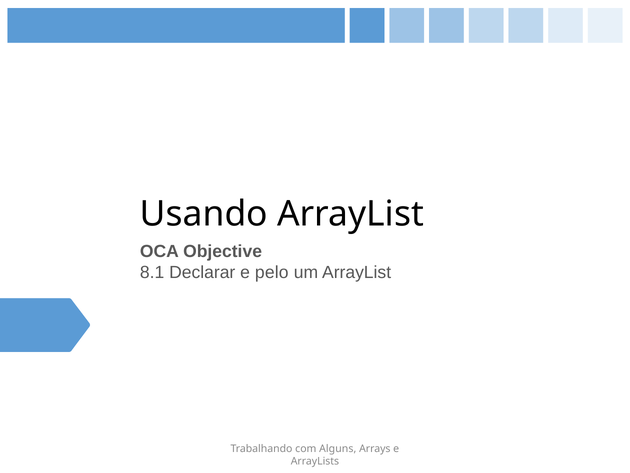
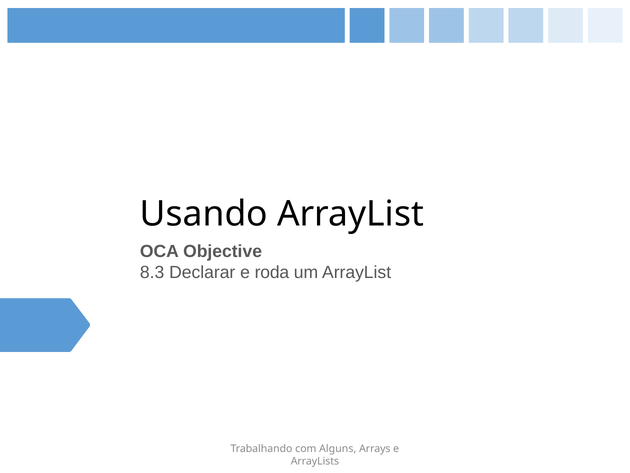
8.1: 8.1 -> 8.3 (152, 272)
pelo: pelo -> roda (272, 272)
